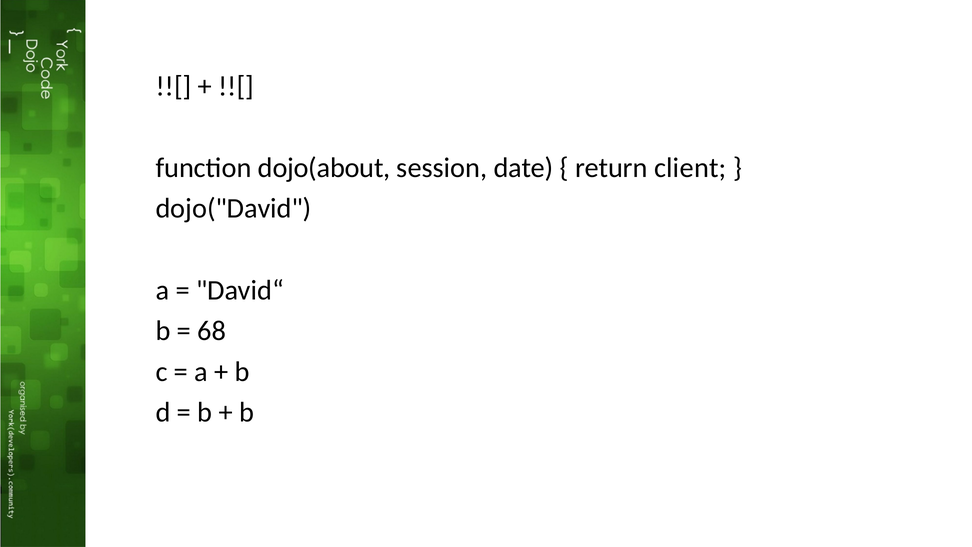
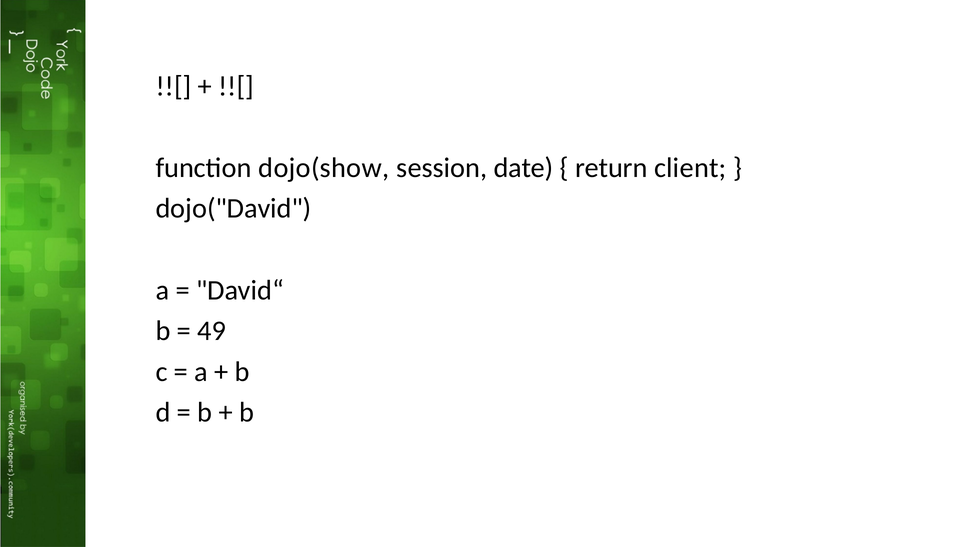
dojo(about: dojo(about -> dojo(show (324, 168)
68: 68 -> 49 (212, 331)
